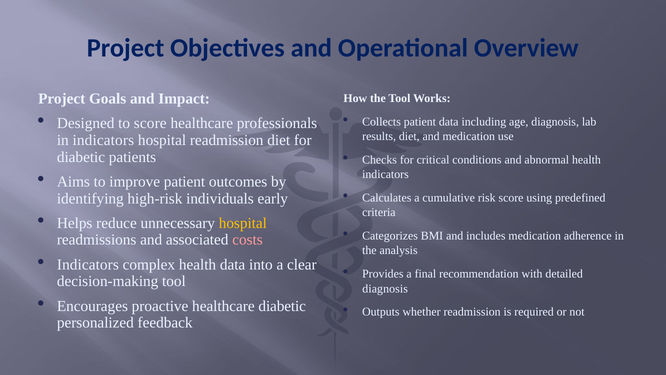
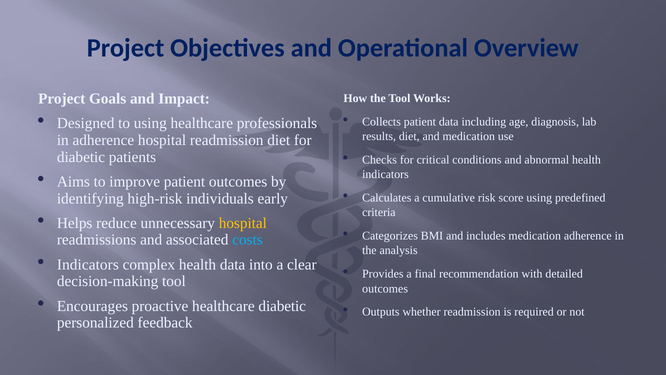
to score: score -> using (150, 123)
in indicators: indicators -> adherence (103, 140)
costs colour: pink -> light blue (247, 240)
diagnosis: diagnosis -> outcomes (385, 288)
